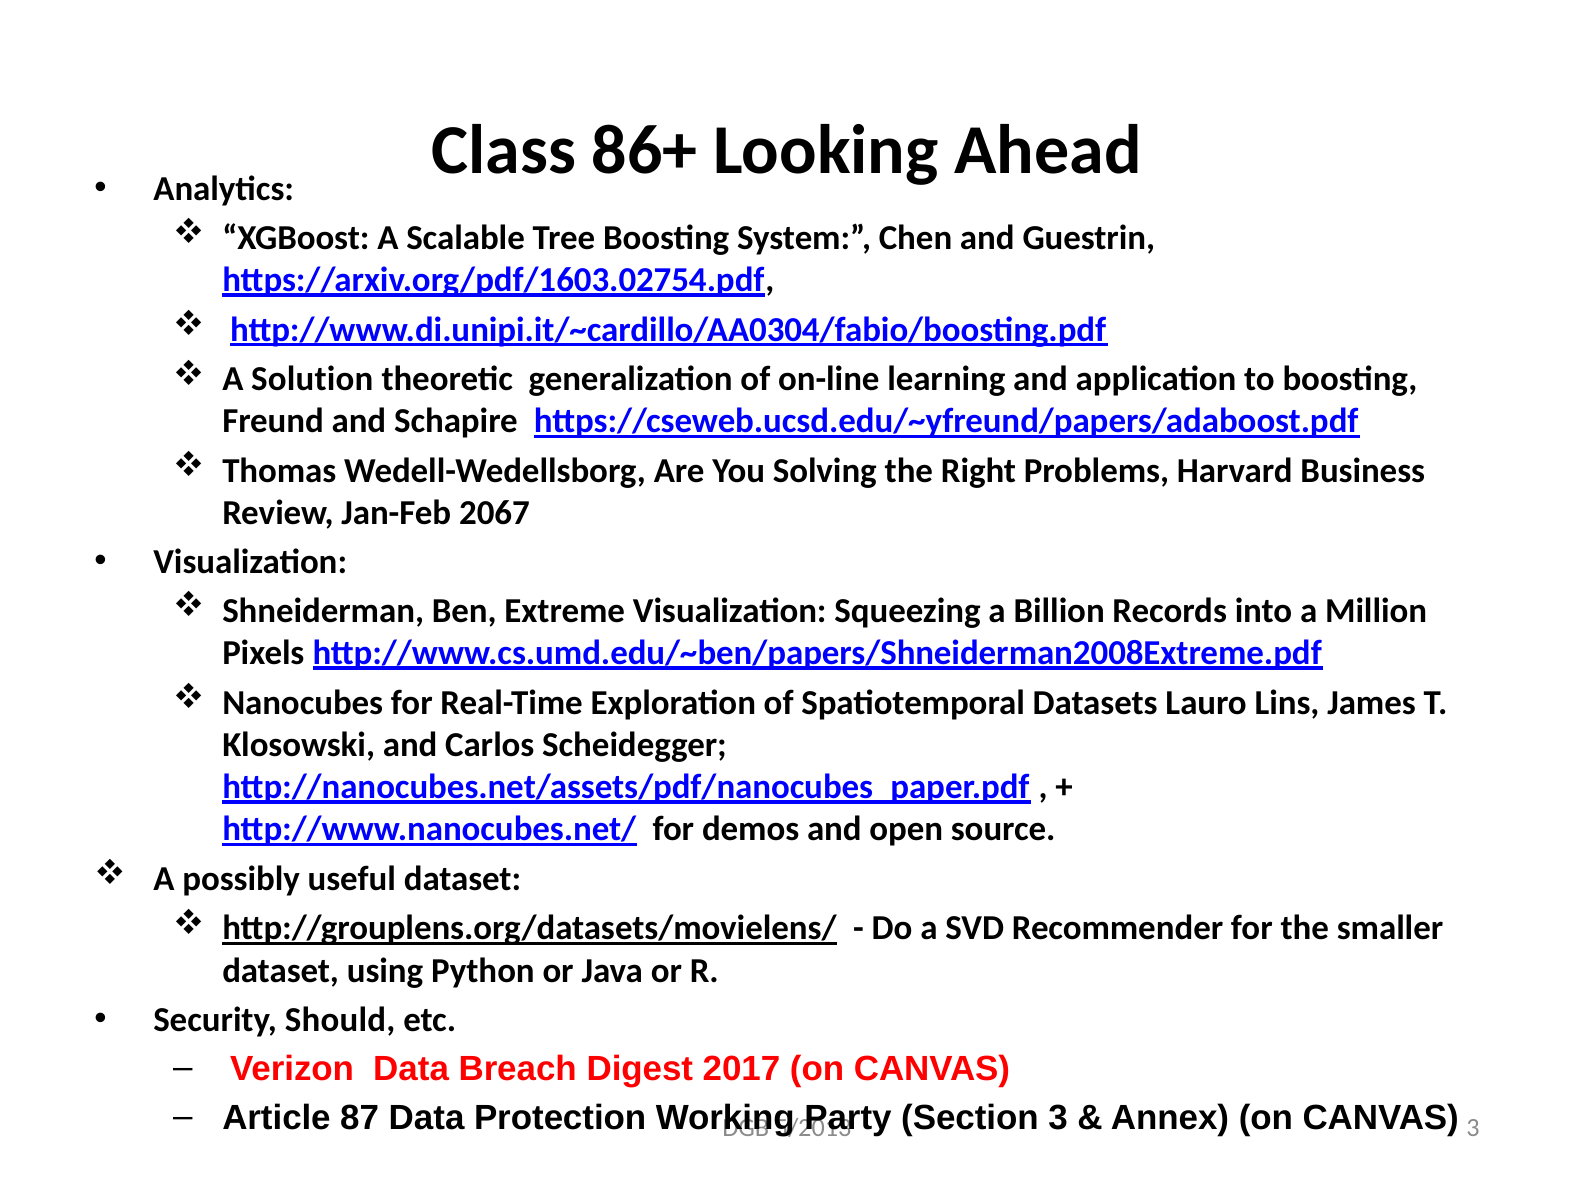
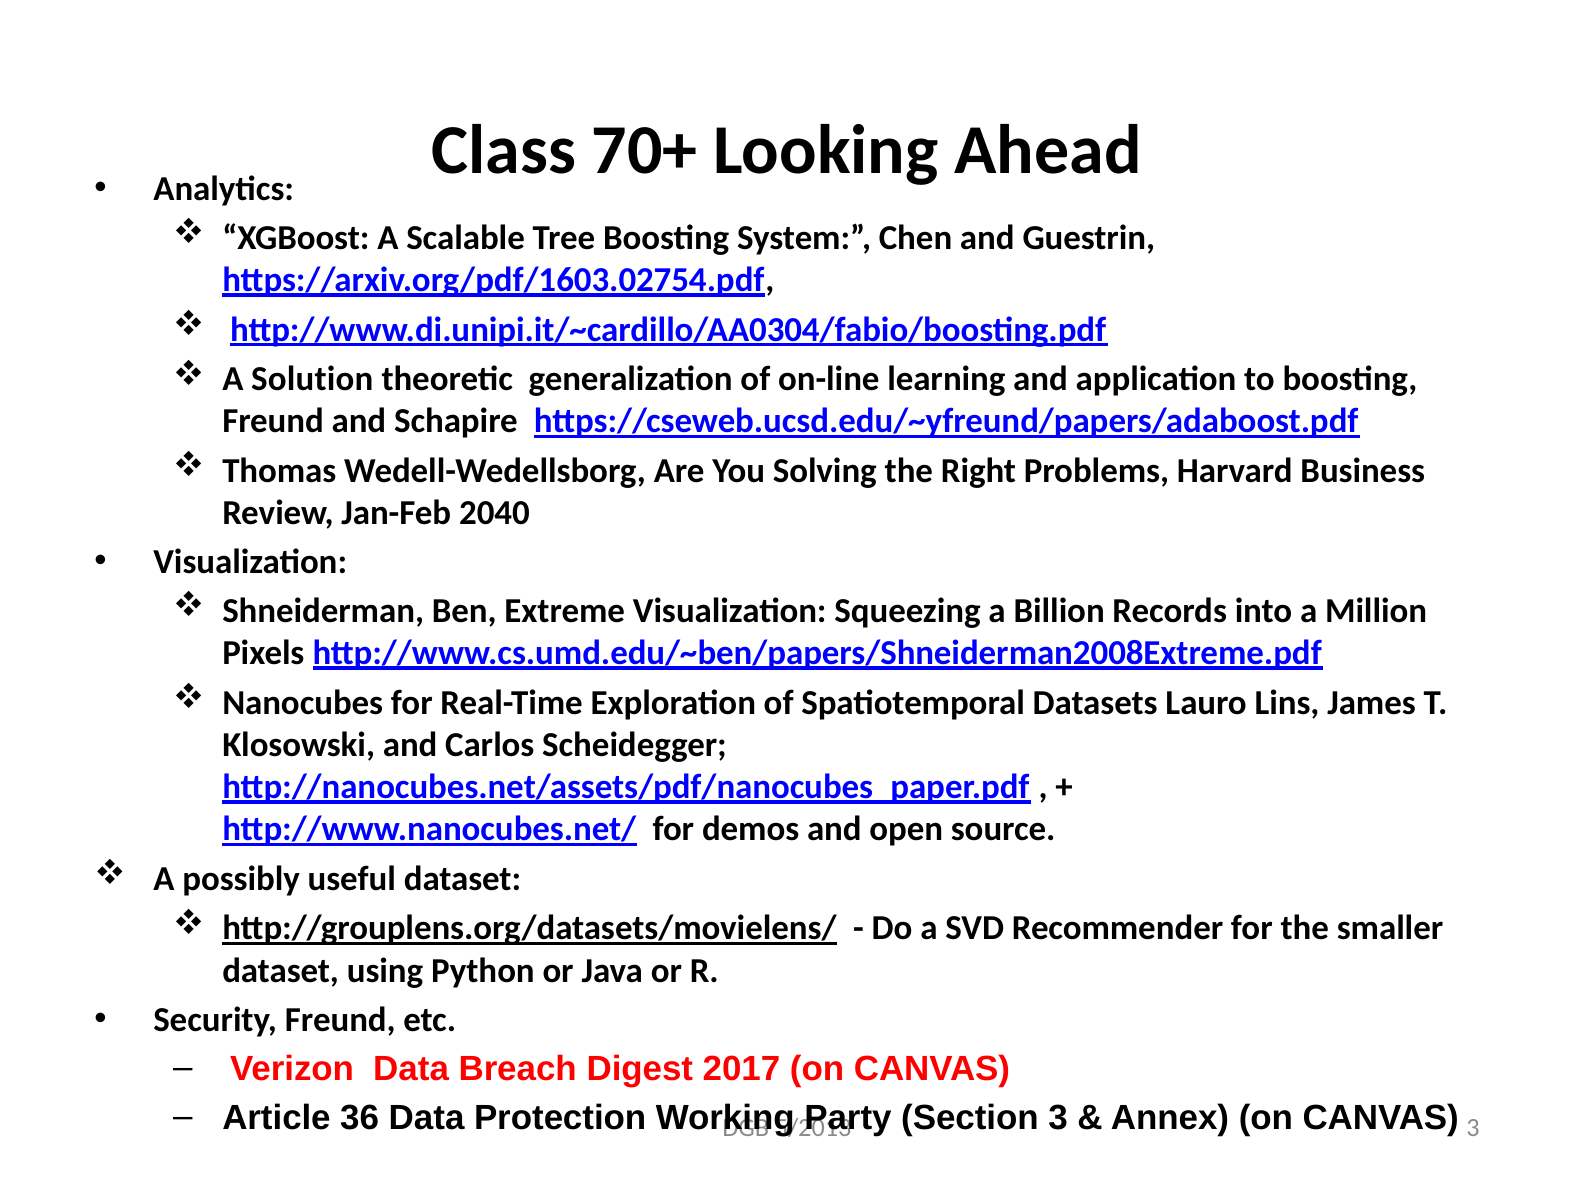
86+: 86+ -> 70+ (645, 151)
2067: 2067 -> 2040 (494, 513)
Security Should: Should -> Freund (340, 1019)
87: 87 -> 36 (360, 1117)
